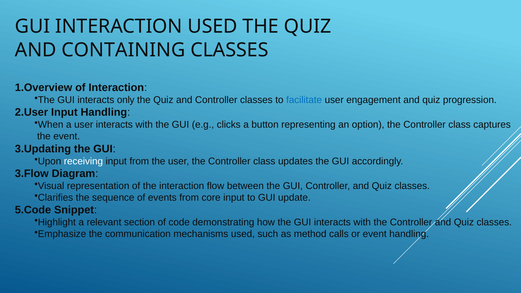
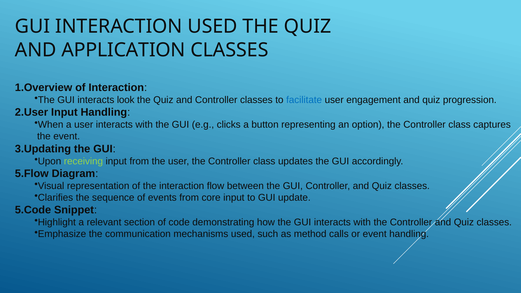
CONTAINING: CONTAINING -> APPLICATION (124, 50)
only: only -> look (126, 100)
receiving colour: white -> light green (83, 161)
3.Flow: 3.Flow -> 5.Flow (32, 174)
